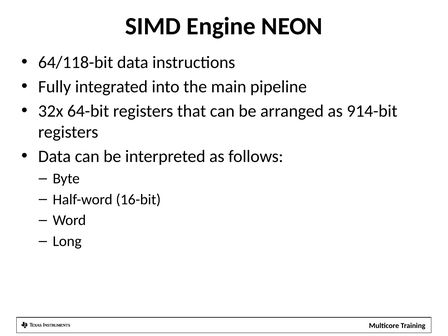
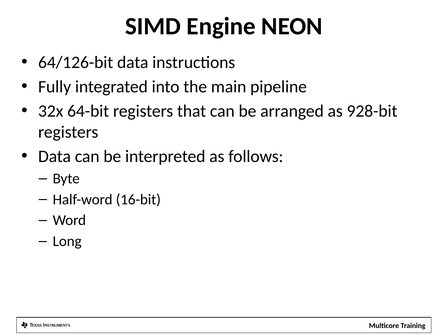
64/118-bit: 64/118-bit -> 64/126-bit (76, 62)
914-bit: 914-bit -> 928-bit (372, 111)
